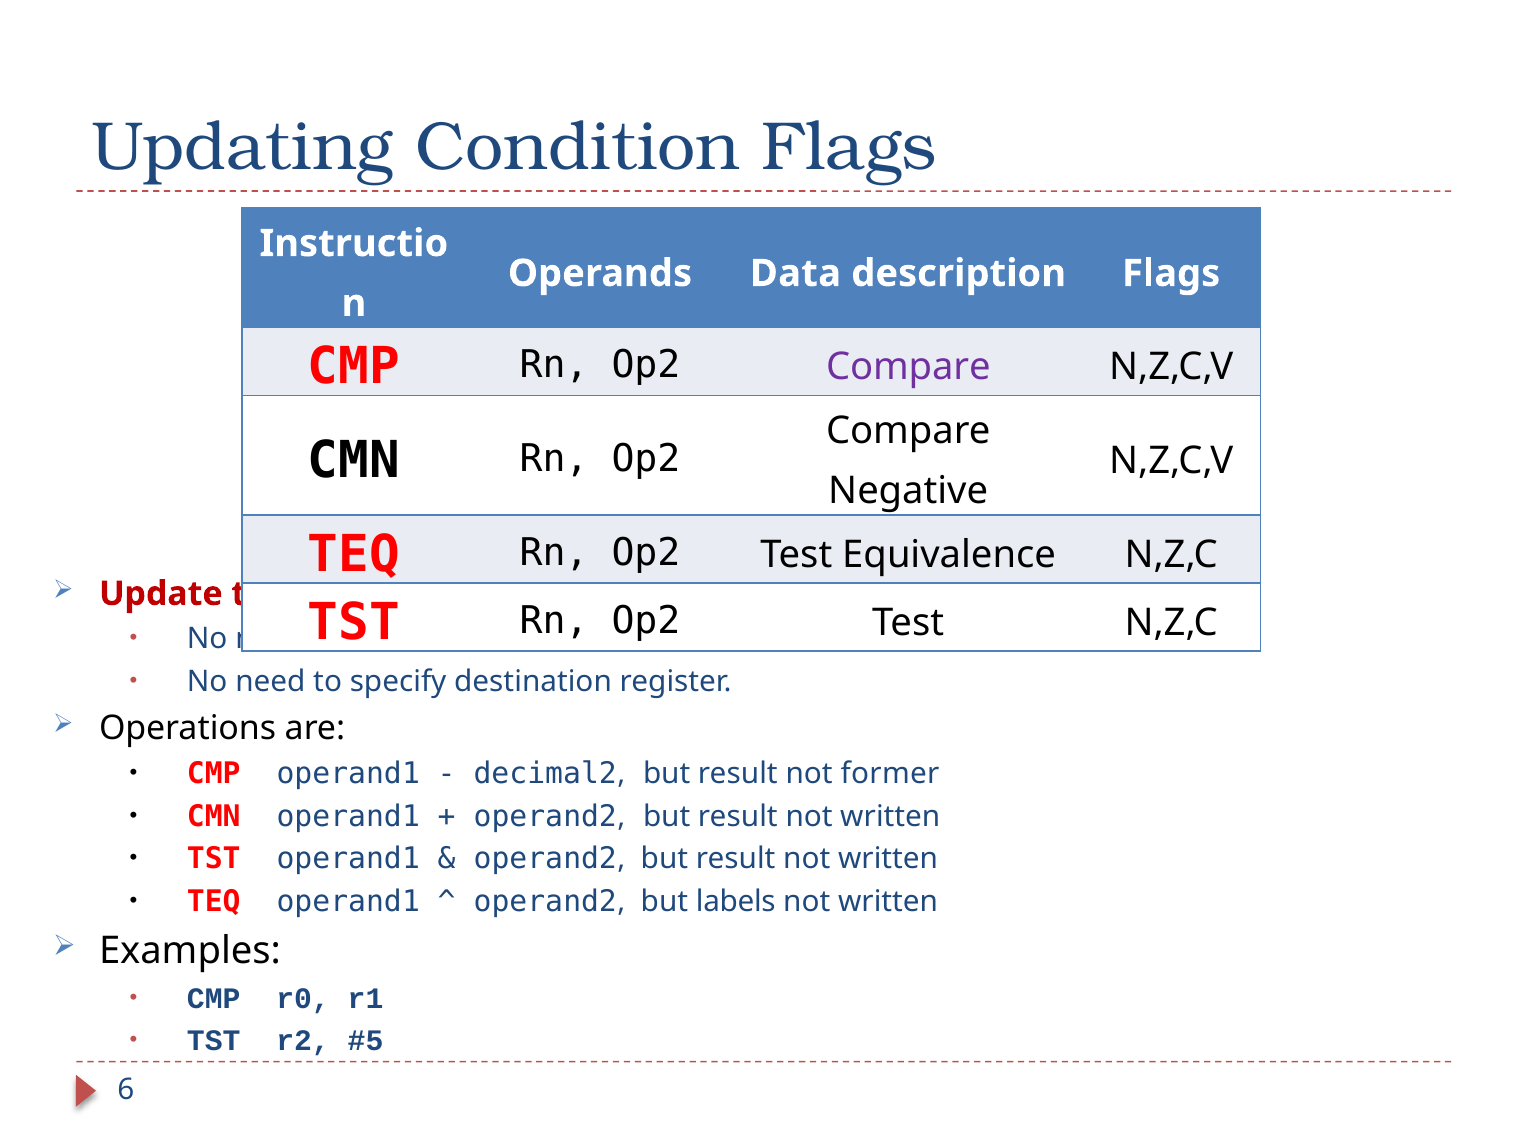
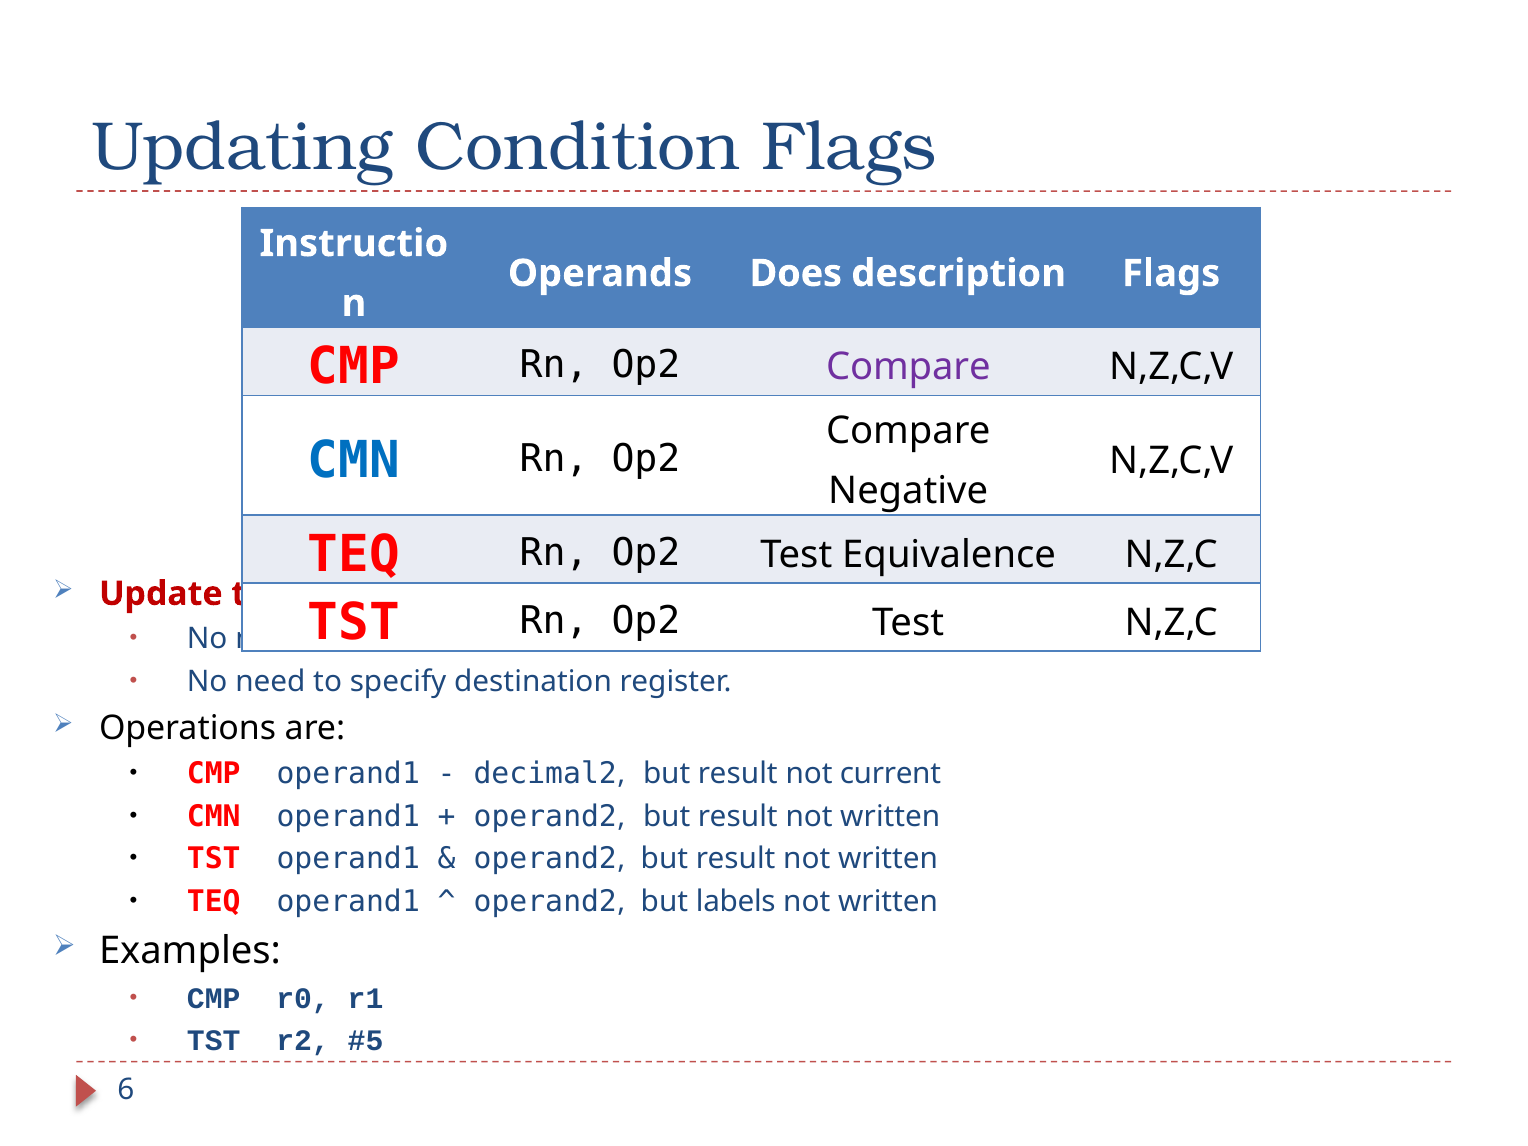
Data: Data -> Does (796, 273)
CMN colour: black -> blue (354, 460)
former: former -> current (890, 774)
